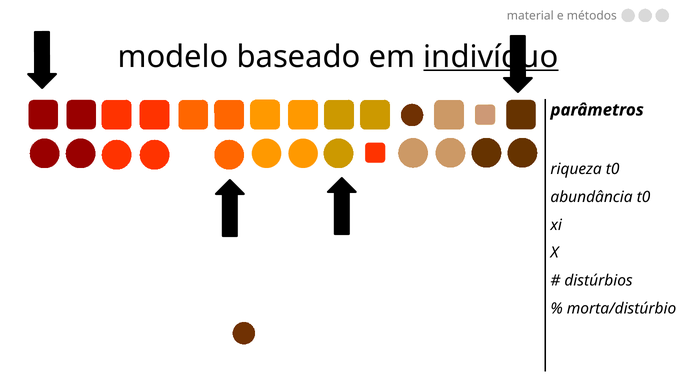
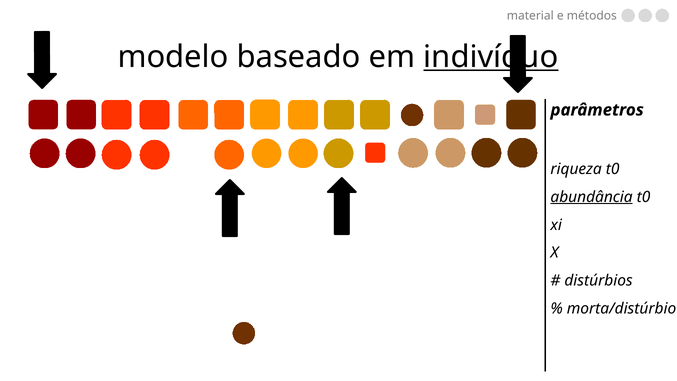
abundância underline: none -> present (592, 197)
